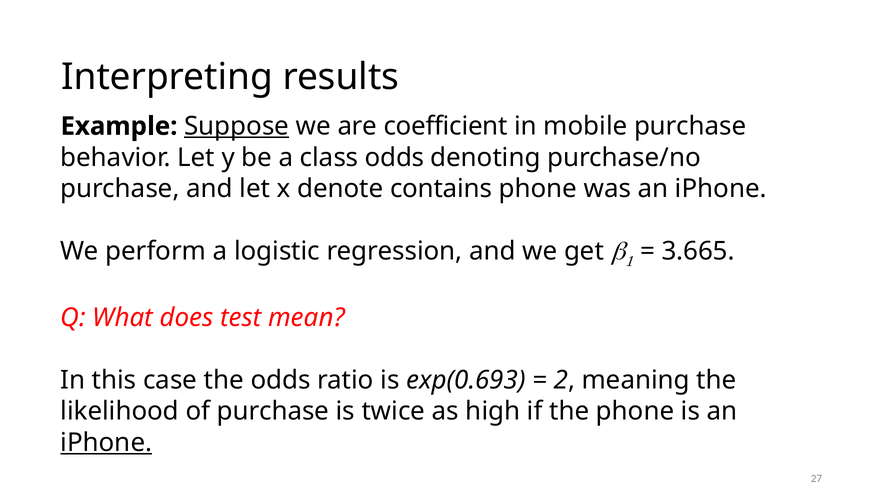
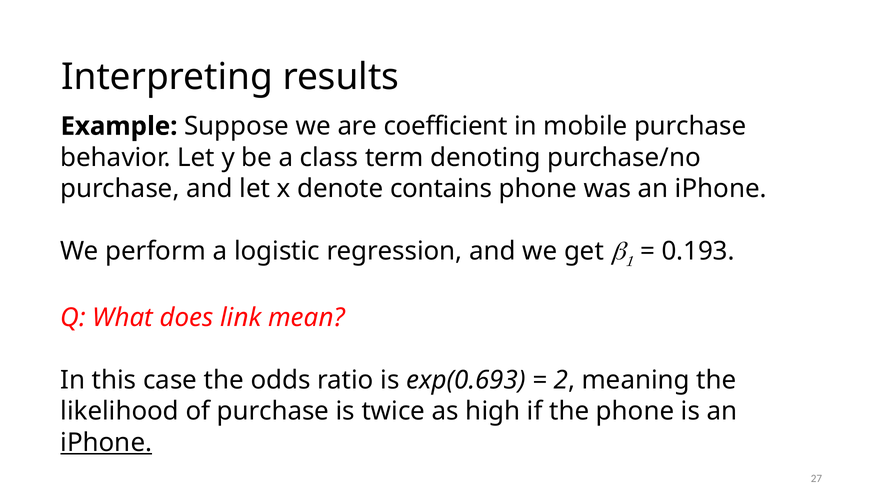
Suppose underline: present -> none (237, 126)
class odds: odds -> term (394, 157)
3.665: 3.665 -> 0.193 (698, 251)
test: test -> link (241, 317)
